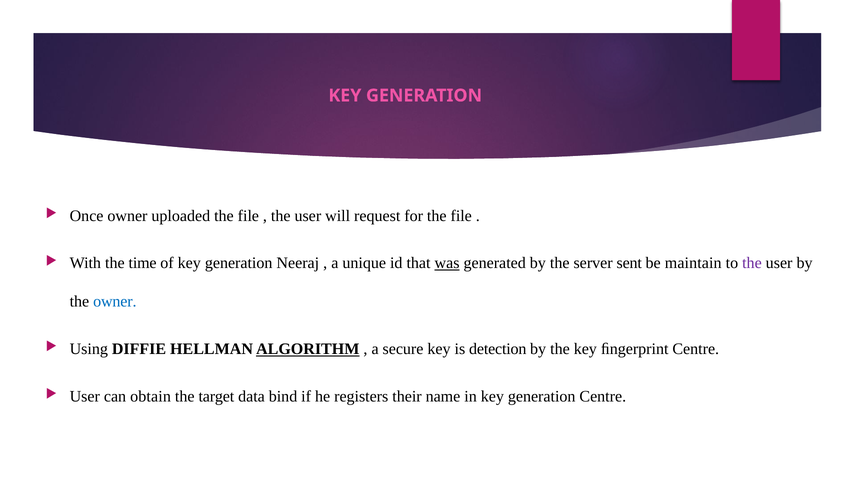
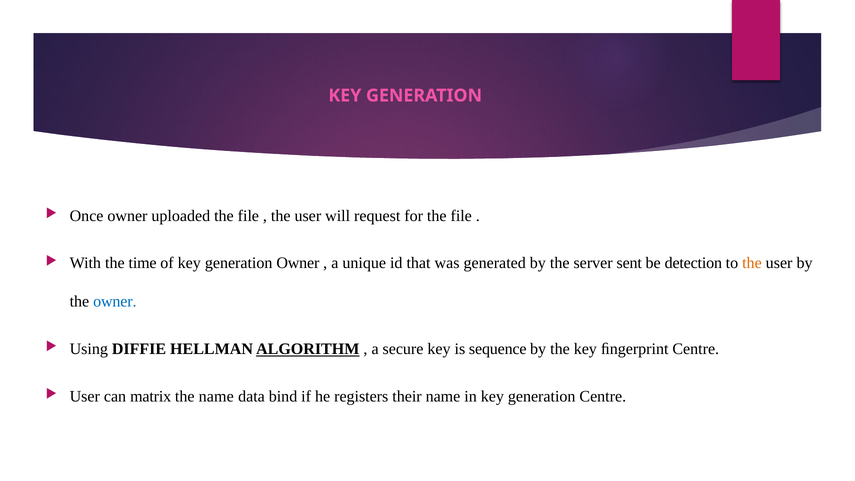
generation Neeraj: Neeraj -> Owner (298, 263)
was underline: present -> none (447, 263)
maintain: maintain -> detection (693, 263)
the colour: purple -> orange (752, 263)
detection: detection -> sequence (498, 349)
obtain: obtain -> matrix (151, 396)
the target: target -> name (216, 396)
